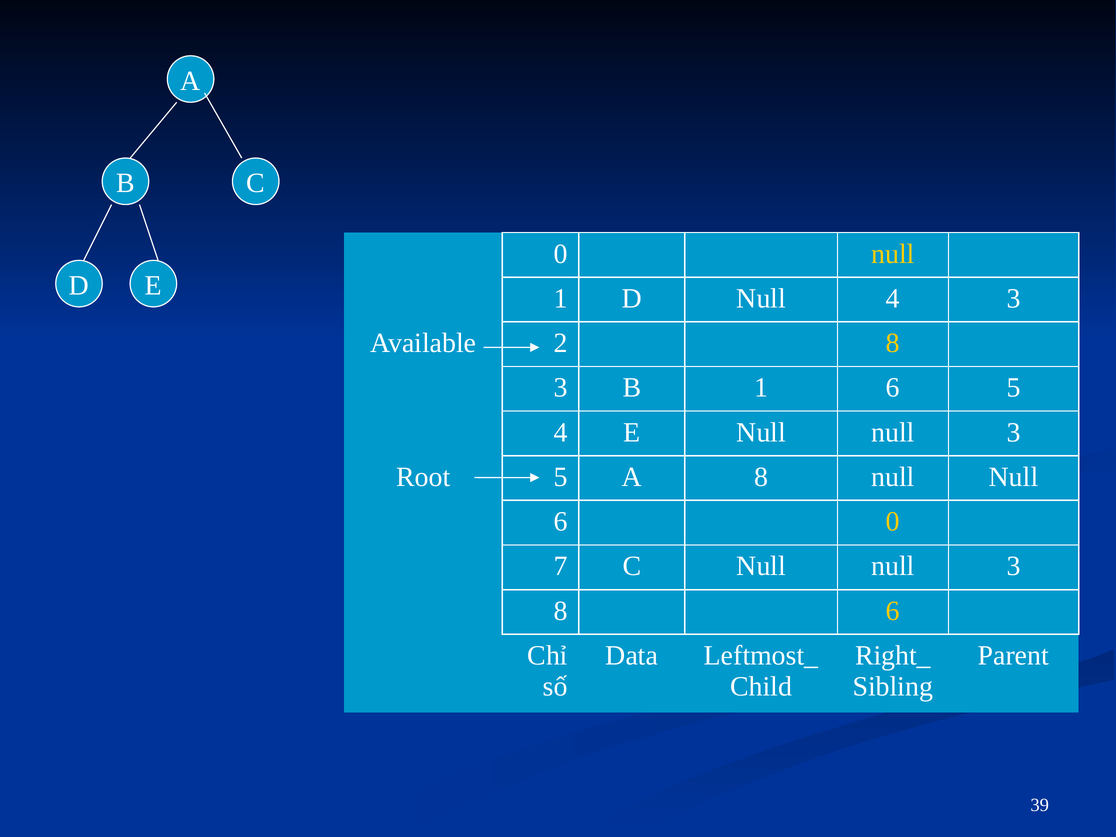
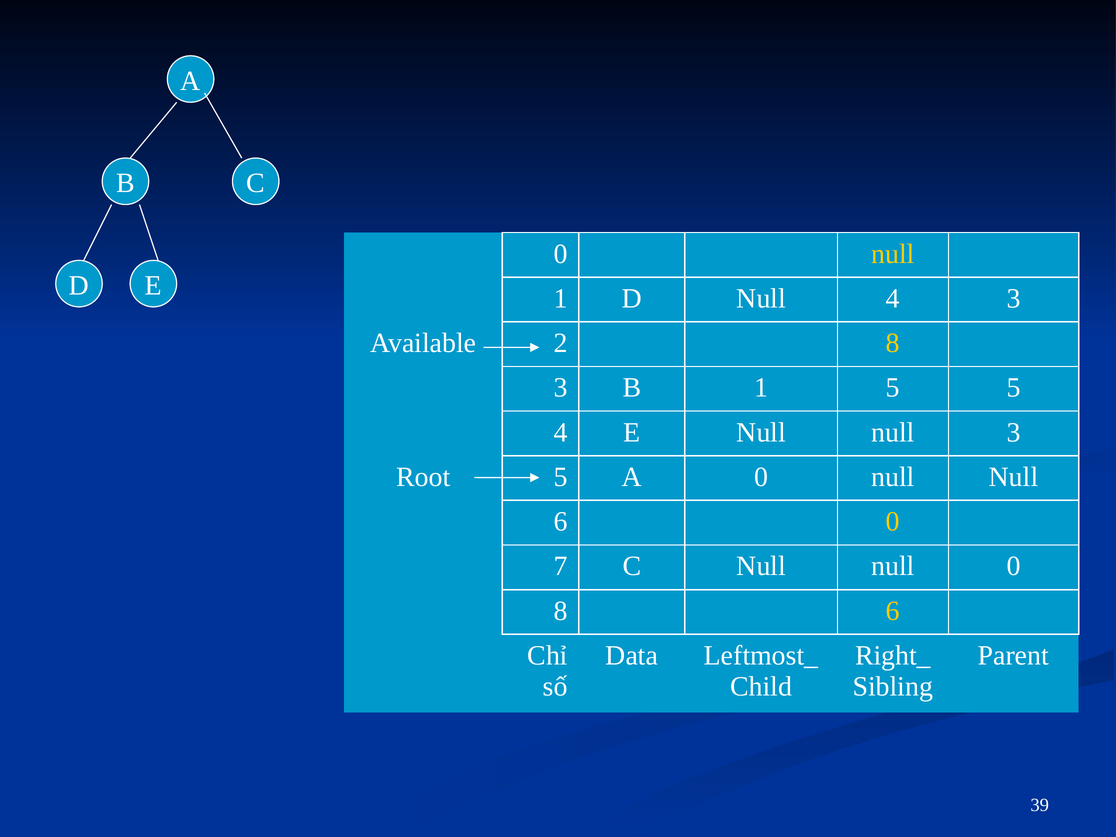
1 6: 6 -> 5 (893, 388)
A 8: 8 -> 0 (761, 477)
C Null null 3: 3 -> 0 (1014, 566)
